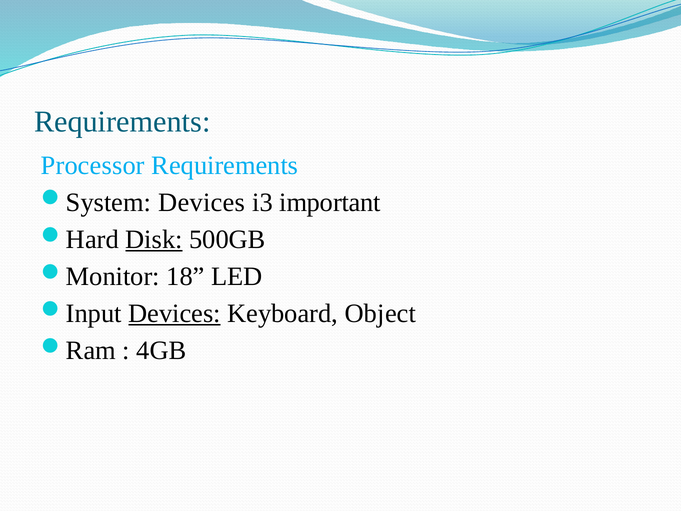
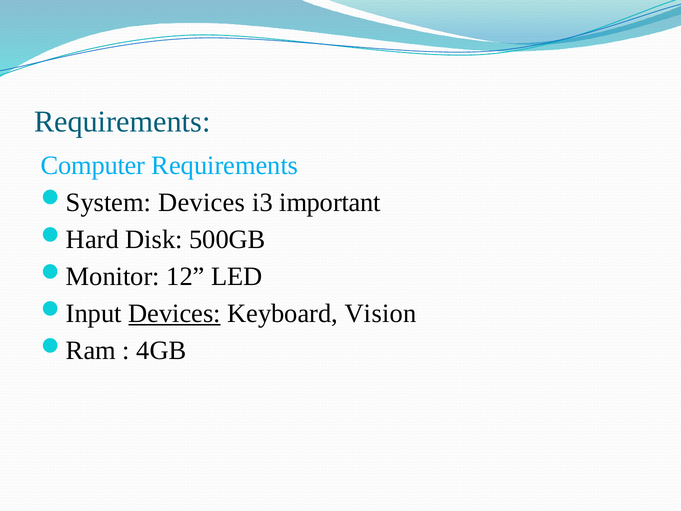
Processor: Processor -> Computer (93, 165)
Disk underline: present -> none (154, 239)
18: 18 -> 12 (185, 276)
Object: Object -> Vision (380, 313)
